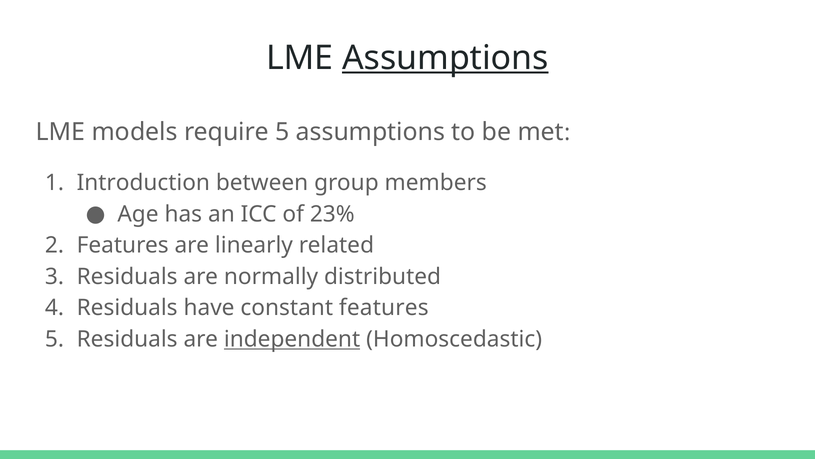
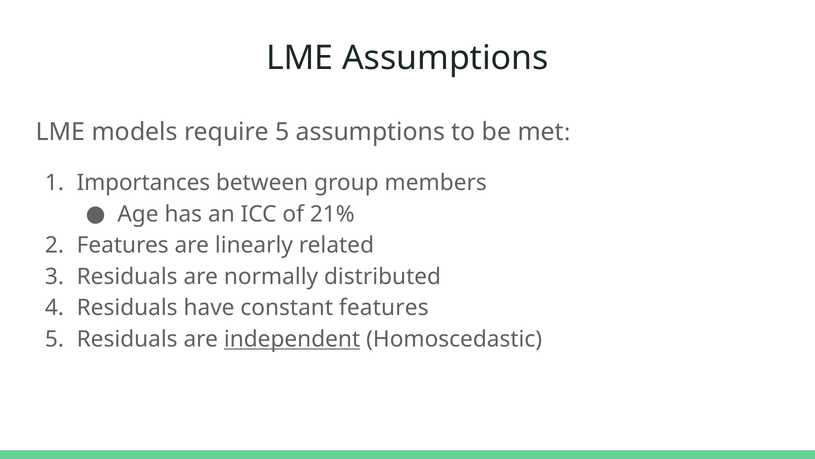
Assumptions underline: present -> none (445, 58)
Introduction: Introduction -> Importances (143, 183)
23%: 23% -> 21% (332, 214)
